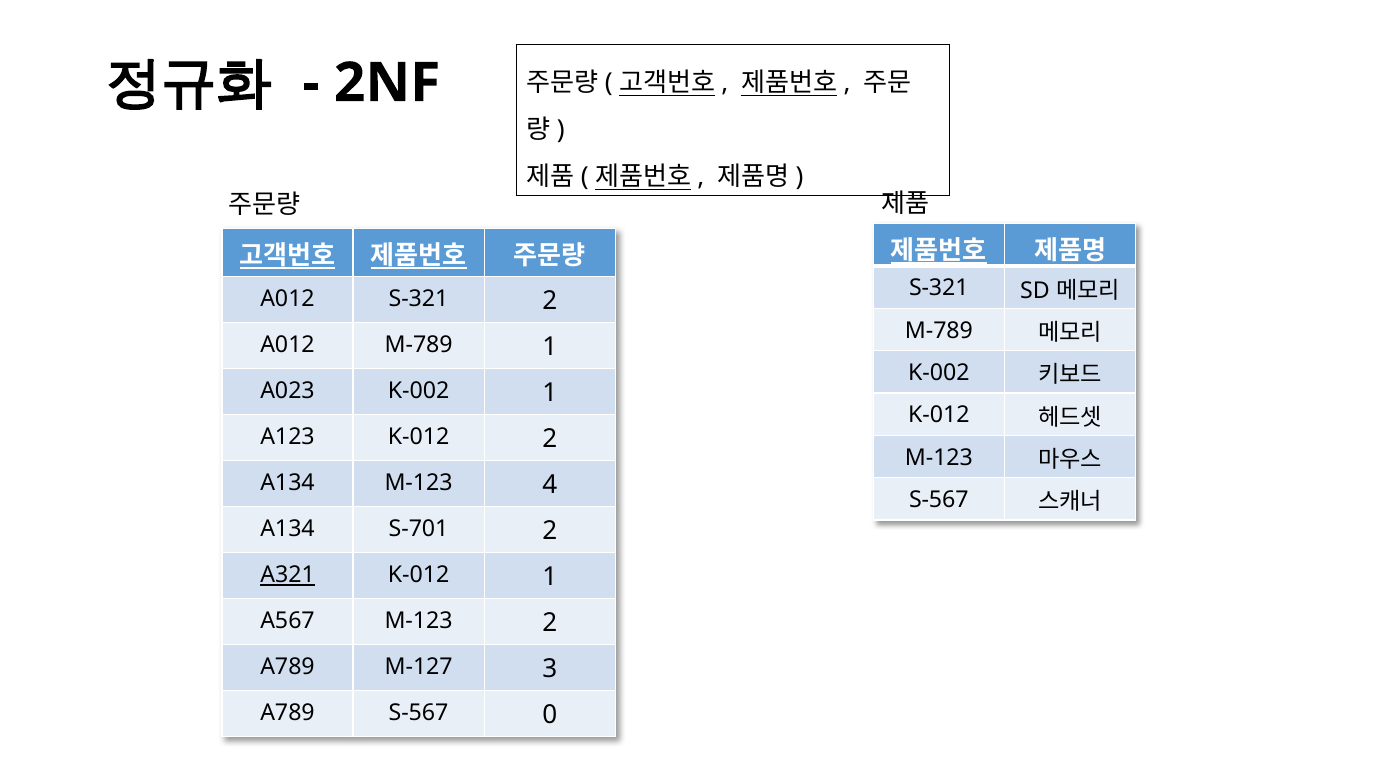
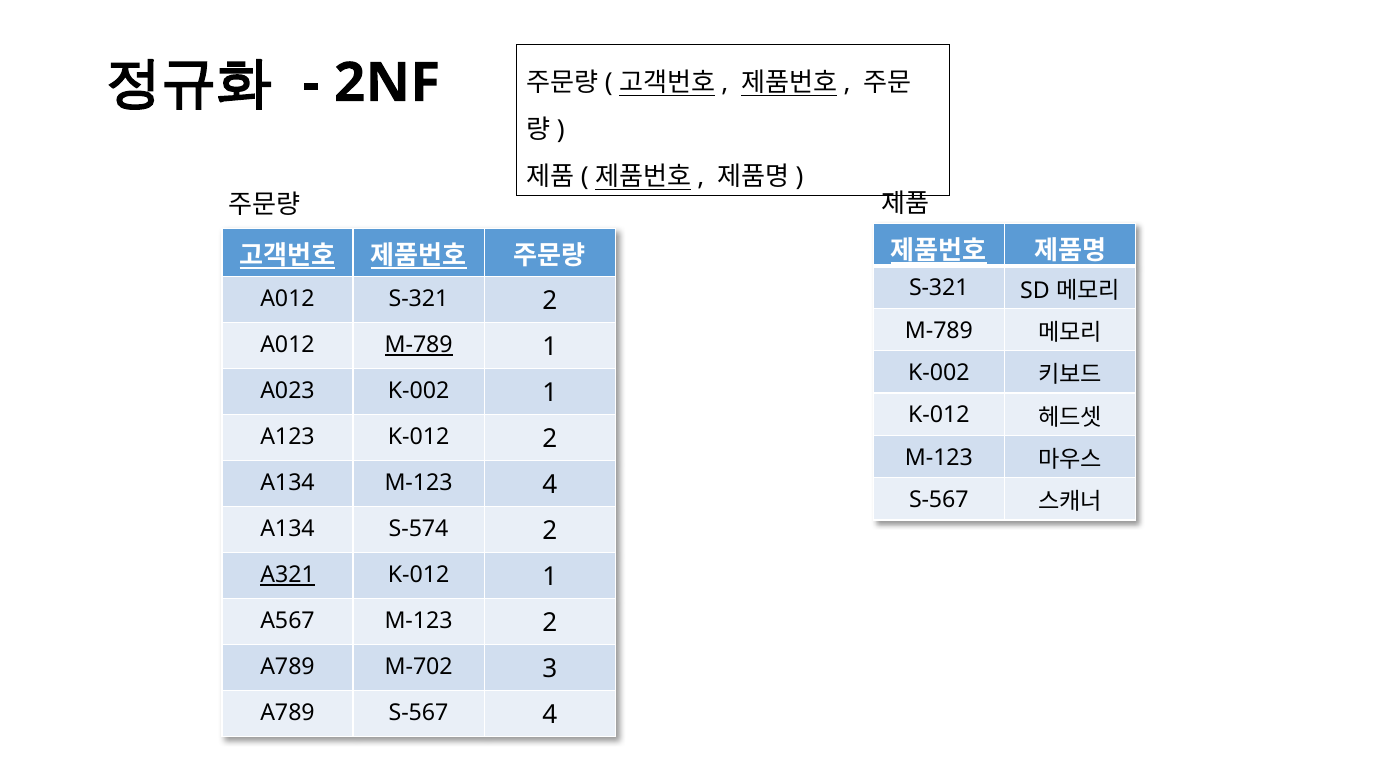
M-789 underline: none -> present (419, 345)
S-701: S-701 -> S-574 (419, 529)
M-127: M-127 -> M-702 (419, 667)
S-567 0: 0 -> 4 (550, 715)
